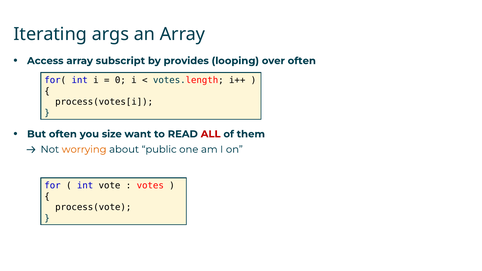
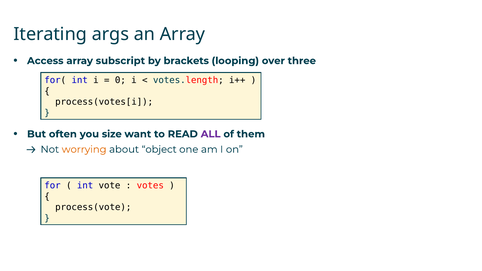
provides: provides -> brackets (186, 61)
over often: often -> three (302, 61)
ALL colour: red -> purple (211, 134)
public: public -> object (159, 149)
